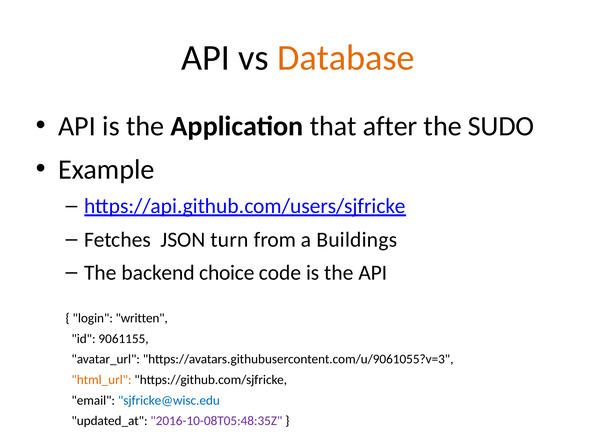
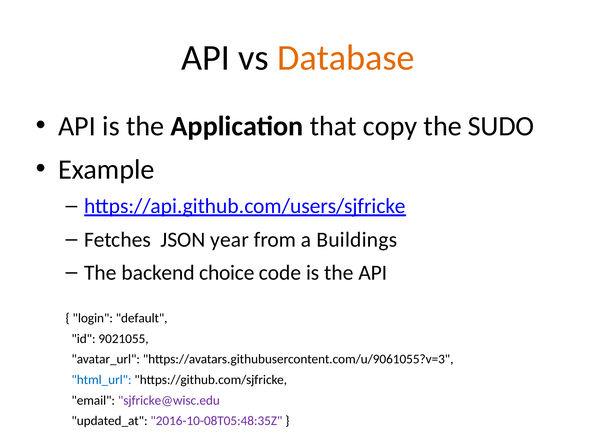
after: after -> copy (390, 126)
turn: turn -> year (230, 240)
written: written -> default (142, 318)
9061155: 9061155 -> 9021055 (124, 339)
html_url colour: orange -> blue (102, 380)
sjfricke@wisc.edu colour: blue -> purple (169, 400)
